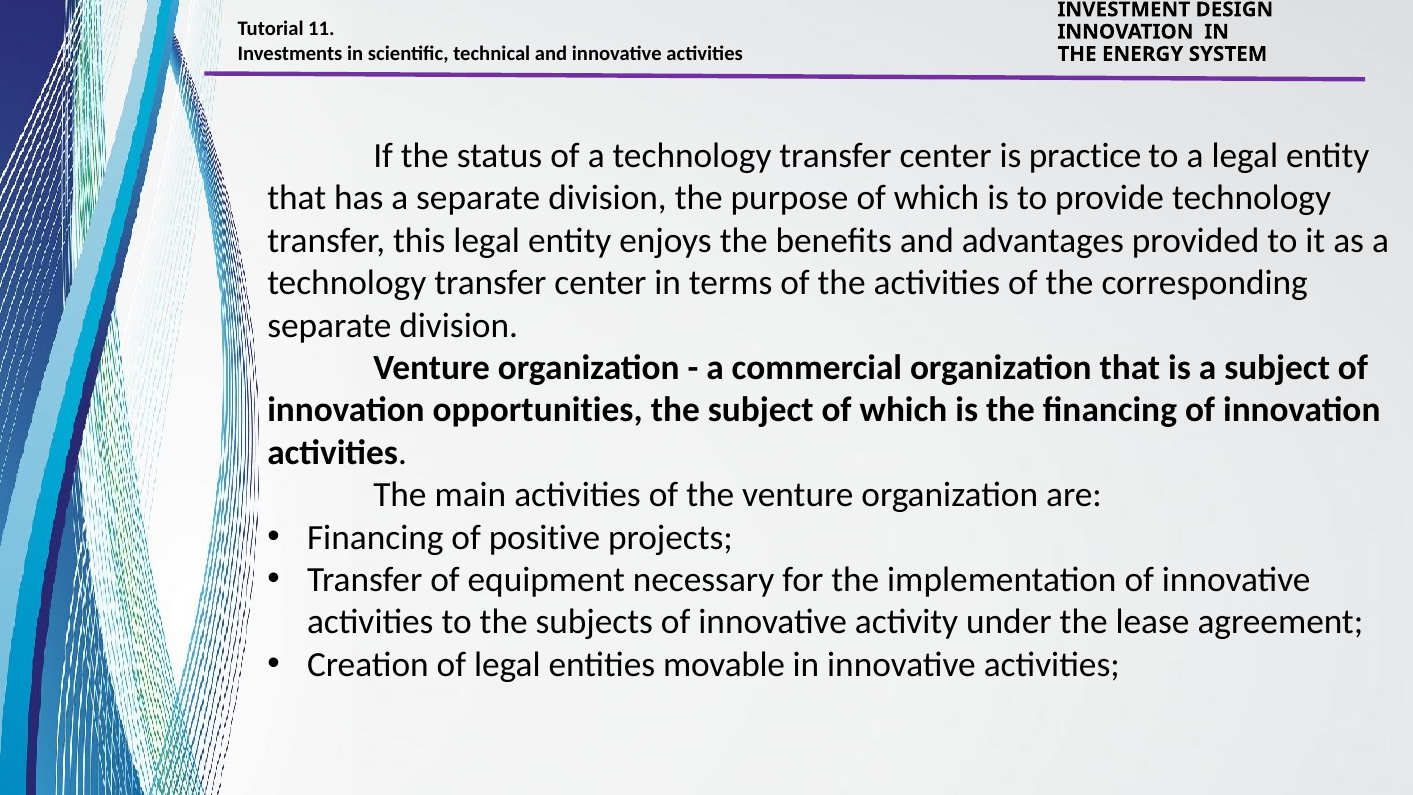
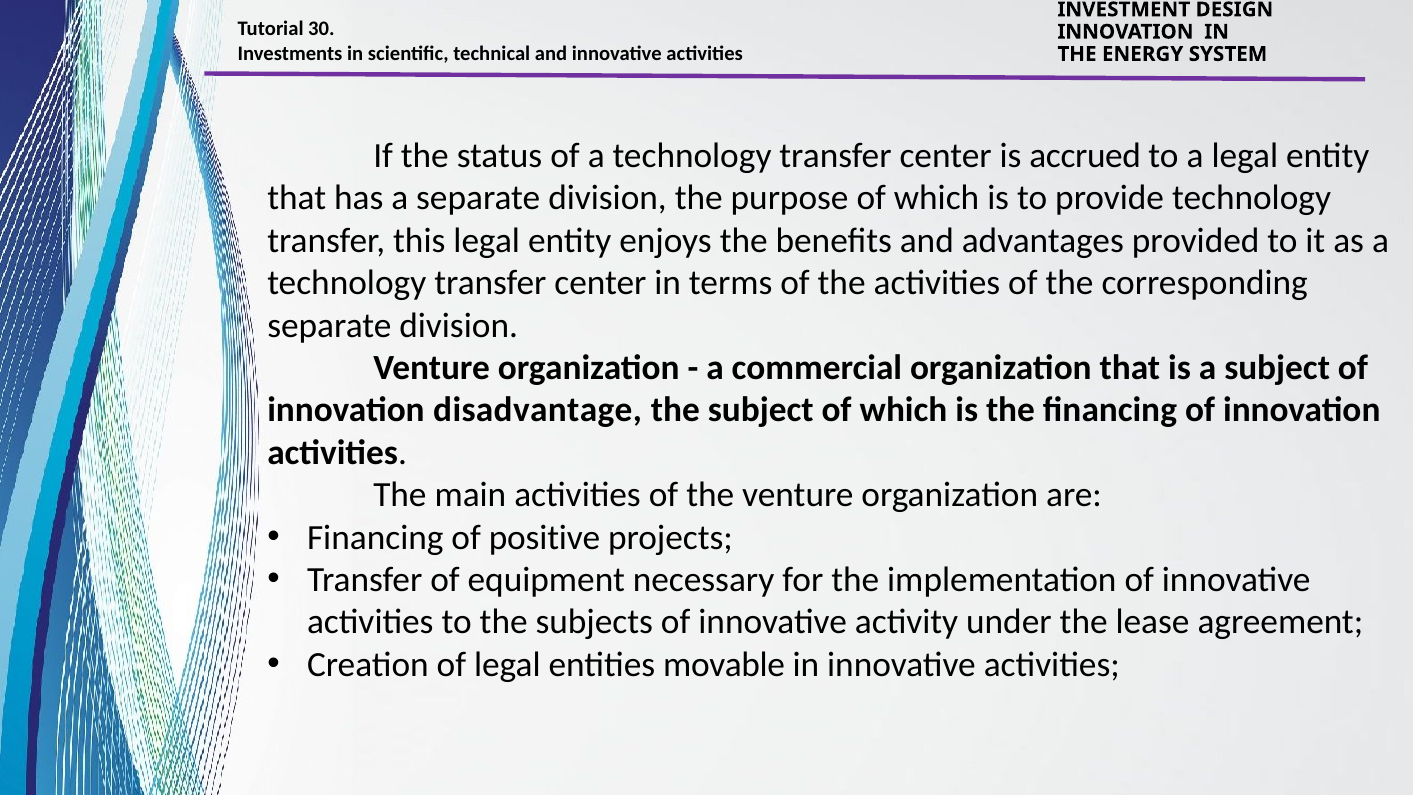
11: 11 -> 30 (321, 29)
practice: practice -> accrued (1085, 156)
opportunities: opportunities -> disadvantage (538, 410)
